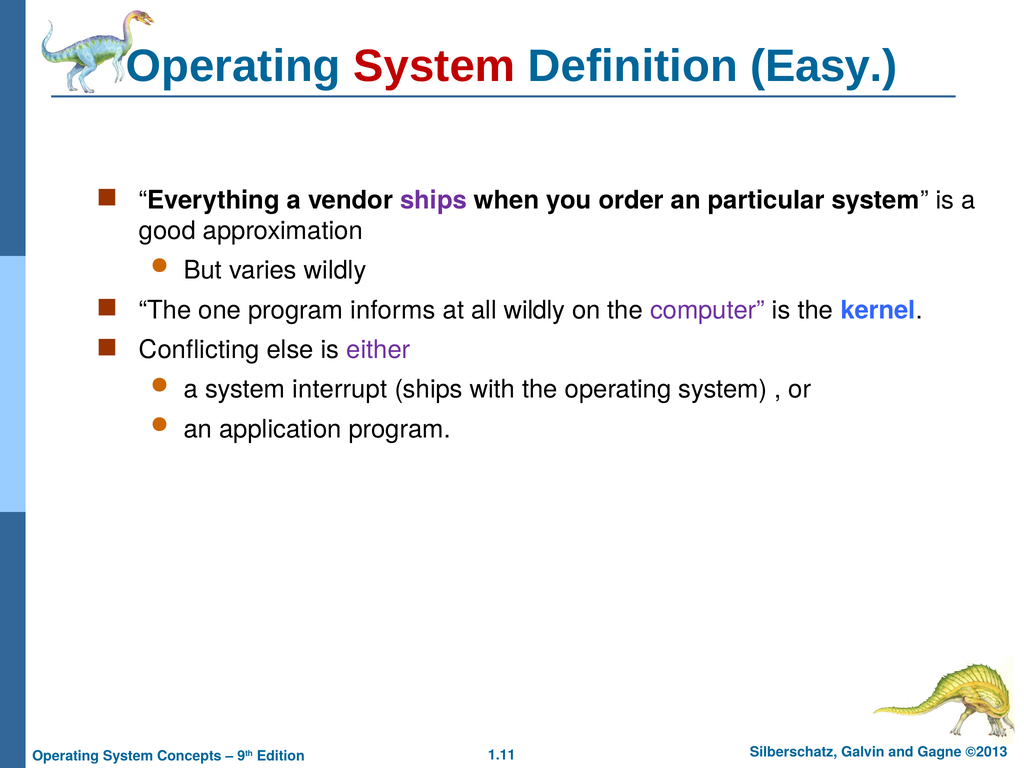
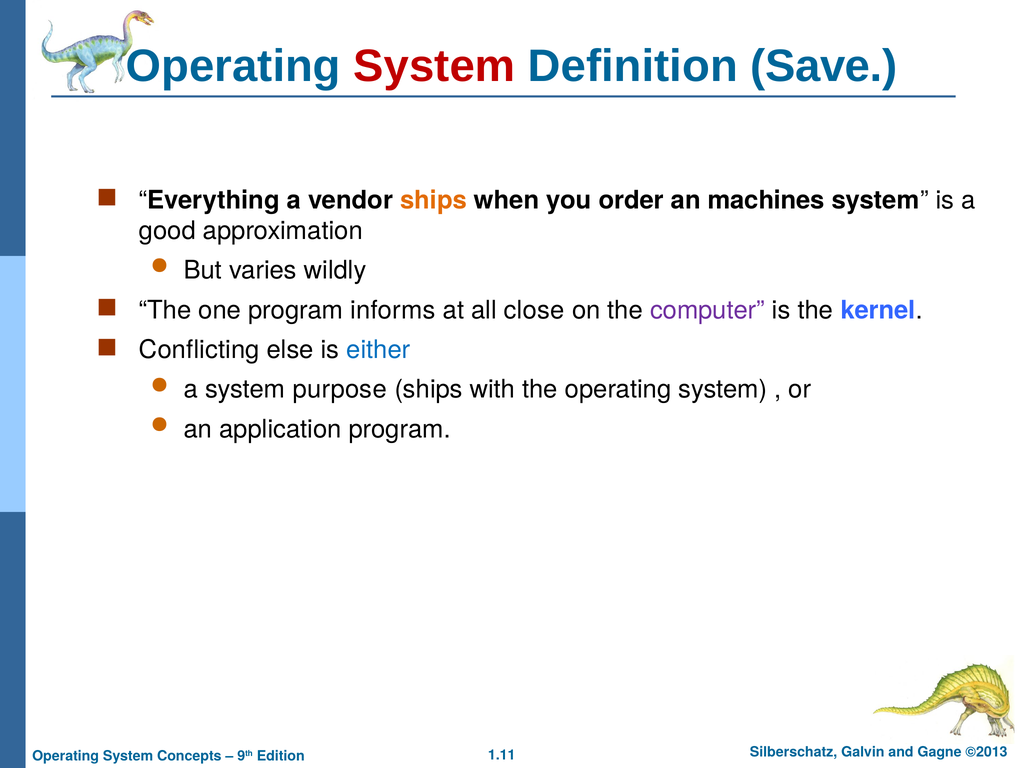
Easy: Easy -> Save (824, 66)
ships colour: purple -> orange (434, 200)
particular: particular -> machines (766, 200)
all wildly: wildly -> close (534, 310)
either colour: purple -> blue (378, 350)
interrupt: interrupt -> purpose (340, 389)
